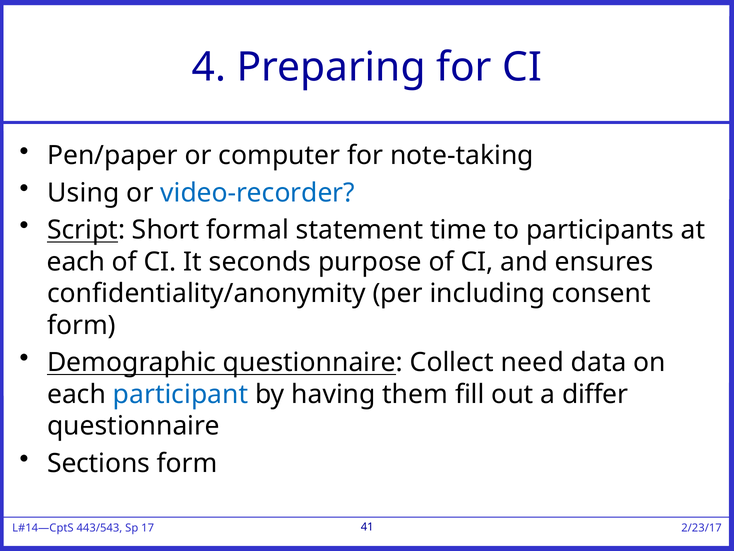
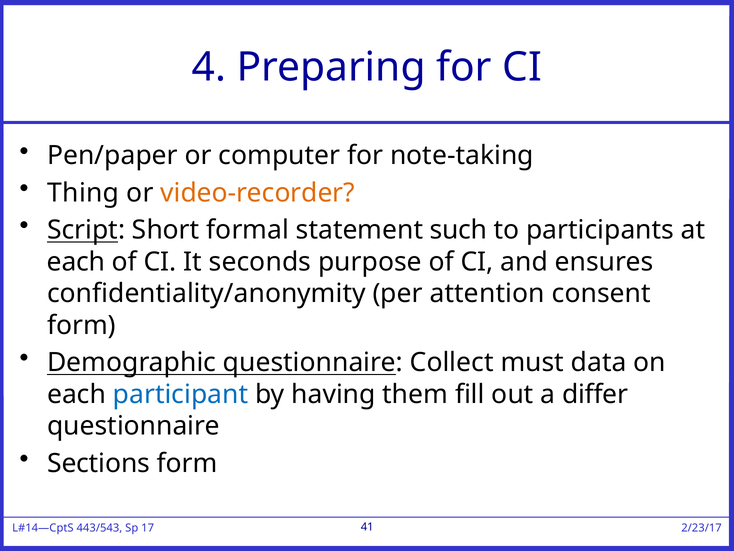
Using: Using -> Thing (83, 193)
video-recorder colour: blue -> orange (258, 193)
time: time -> such (459, 230)
including: including -> attention (487, 293)
need: need -> must (532, 362)
